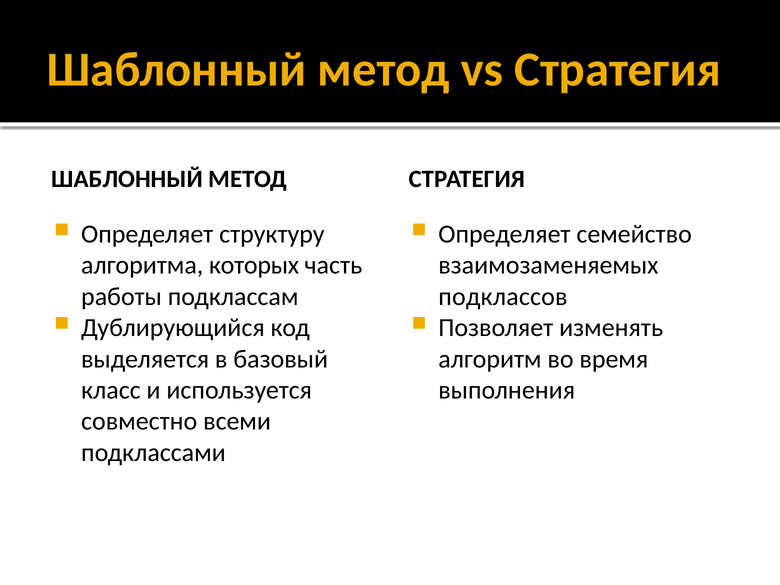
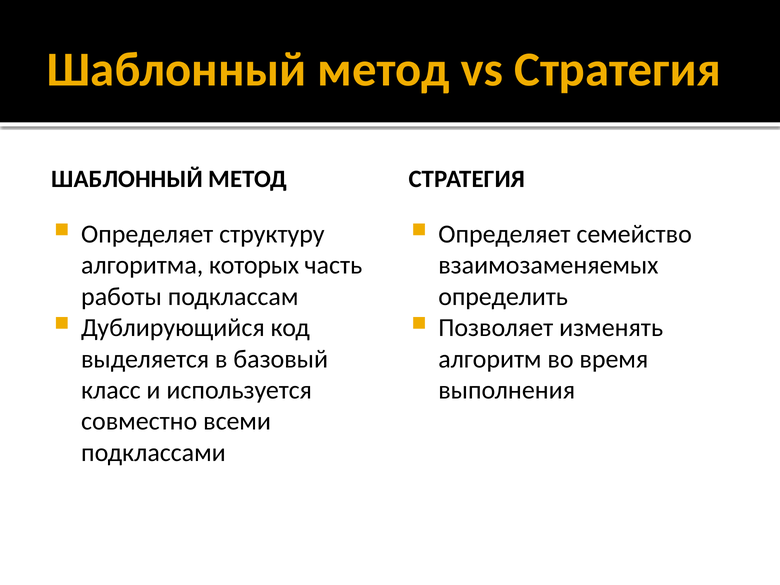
подклассов: подклассов -> определить (503, 297)
